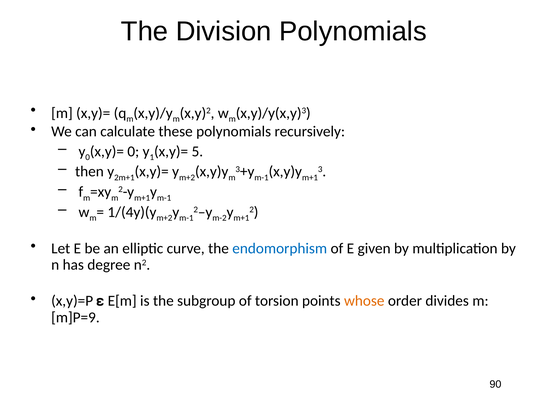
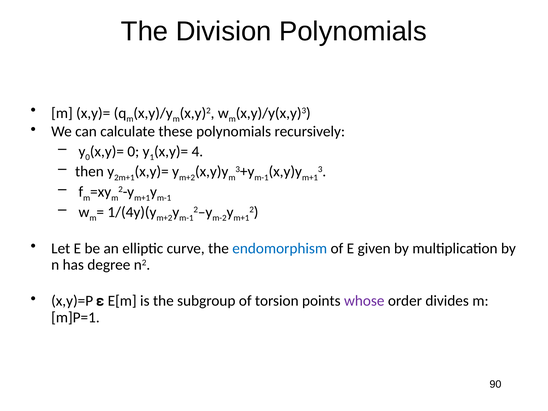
5: 5 -> 4 (197, 151)
whose colour: orange -> purple (364, 301)
m]P=9: m]P=9 -> m]P=1 (75, 317)
